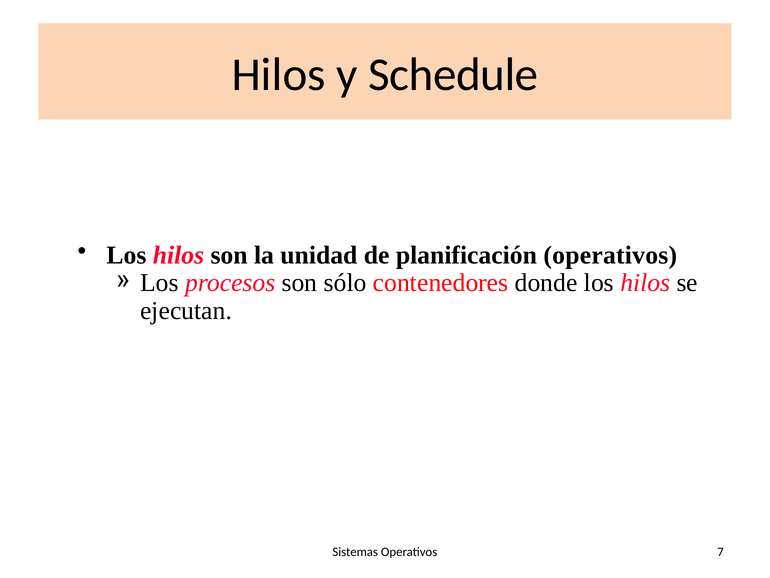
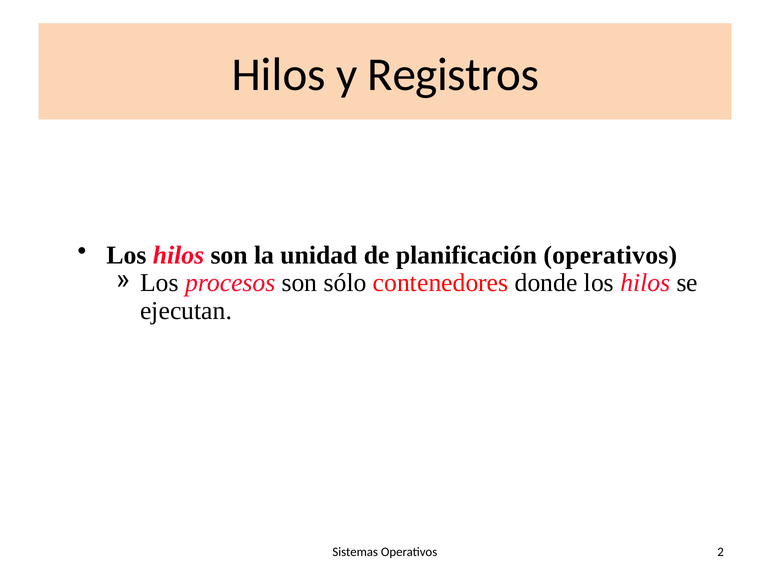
Schedule: Schedule -> Registros (453, 75)
7: 7 -> 2 (721, 551)
